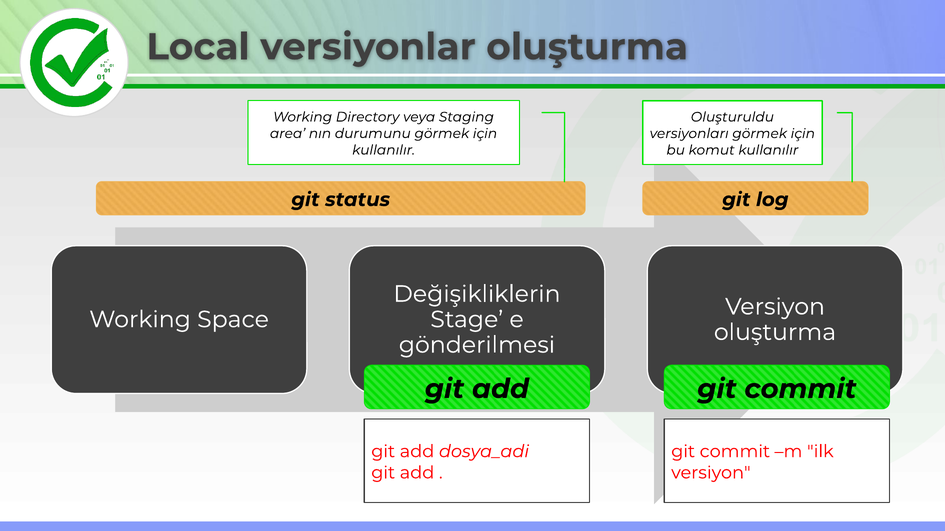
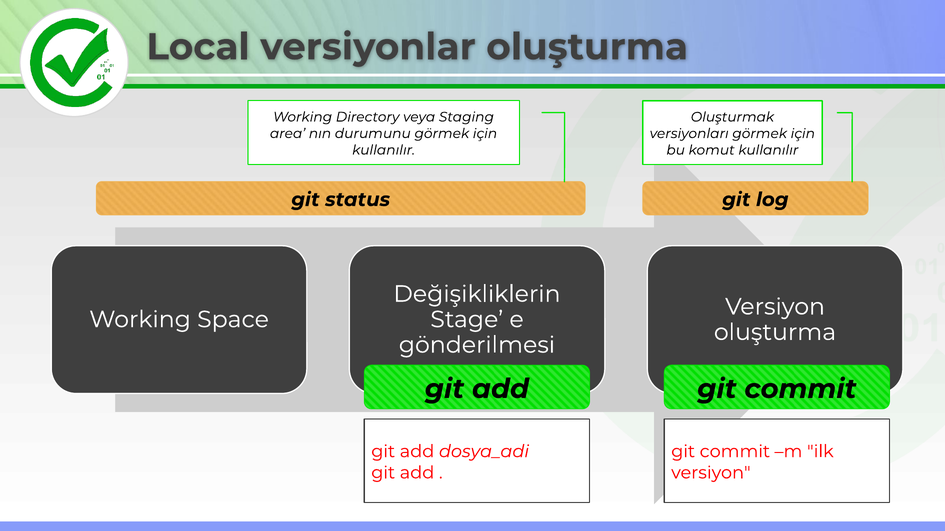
Oluşturuldu: Oluşturuldu -> Oluşturmak (732, 117)
